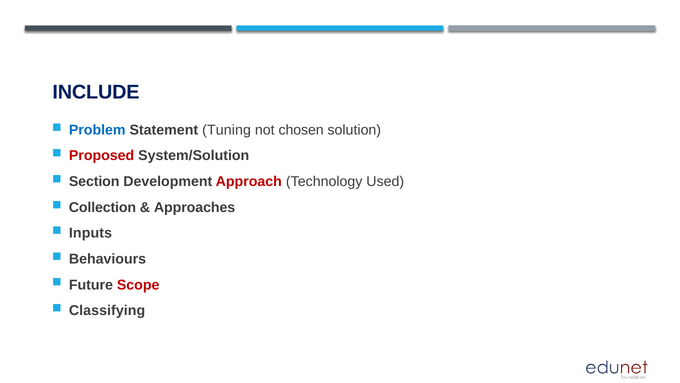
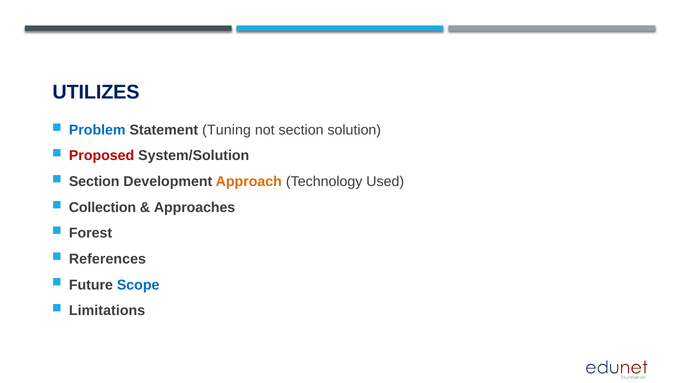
INCLUDE: INCLUDE -> UTILIZES (96, 92)
not chosen: chosen -> section (301, 130)
Approach colour: red -> orange (249, 181)
Inputs: Inputs -> Forest (91, 233)
Behaviours: Behaviours -> References (107, 259)
Scope colour: red -> blue (138, 284)
Classifying: Classifying -> Limitations (107, 310)
